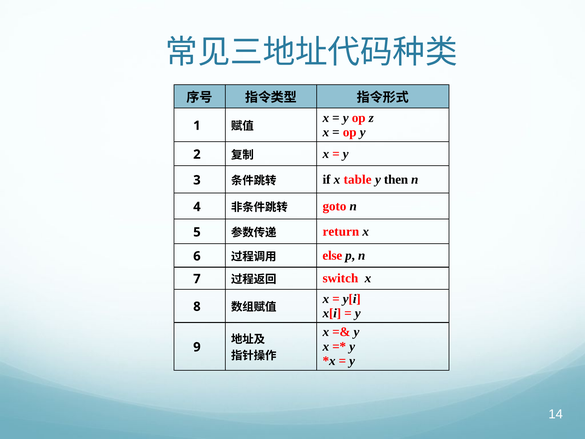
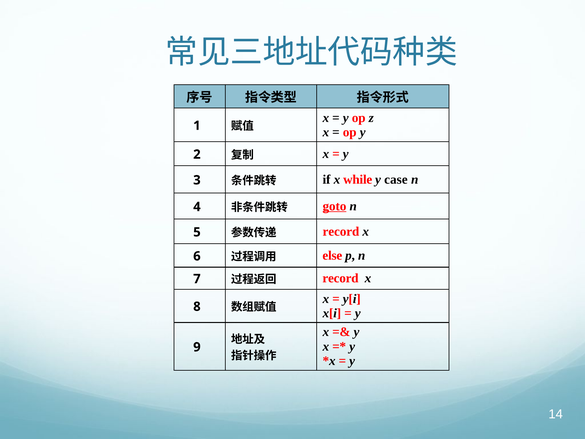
table: table -> while (358, 179)
then: then -> case (396, 179)
goto underline: none -> present (334, 206)
return: return -> record (341, 231)
switch: switch -> record (341, 278)
